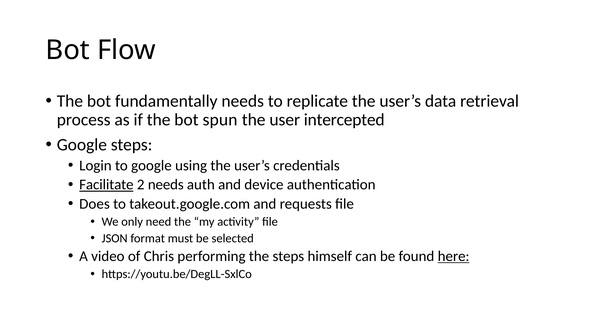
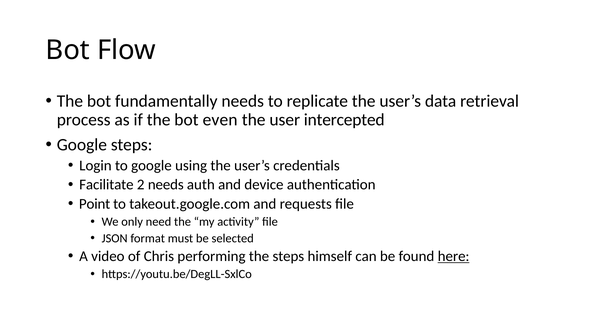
spun: spun -> even (220, 120)
Facilitate underline: present -> none (106, 185)
Does: Does -> Point (95, 204)
